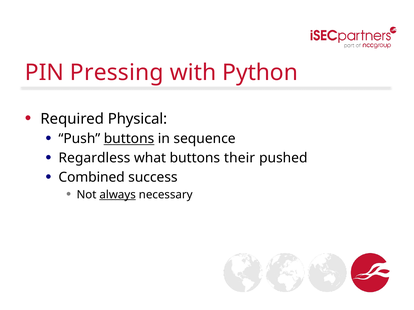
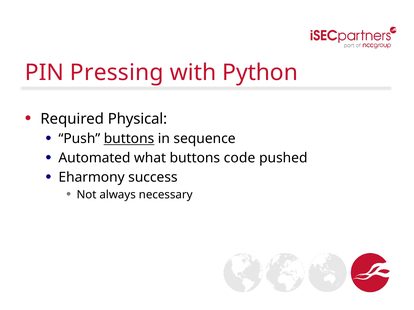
Regardless: Regardless -> Automated (94, 158)
their: their -> code (240, 158)
Combined: Combined -> Eharmony (92, 178)
always underline: present -> none (118, 195)
